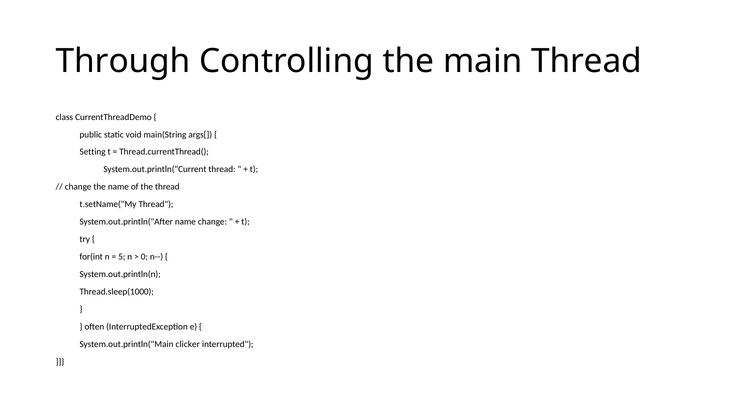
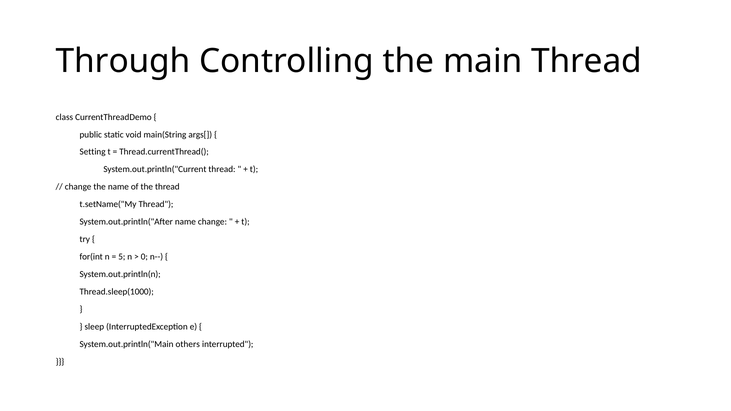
often: often -> sleep (94, 327)
clicker: clicker -> others (188, 344)
